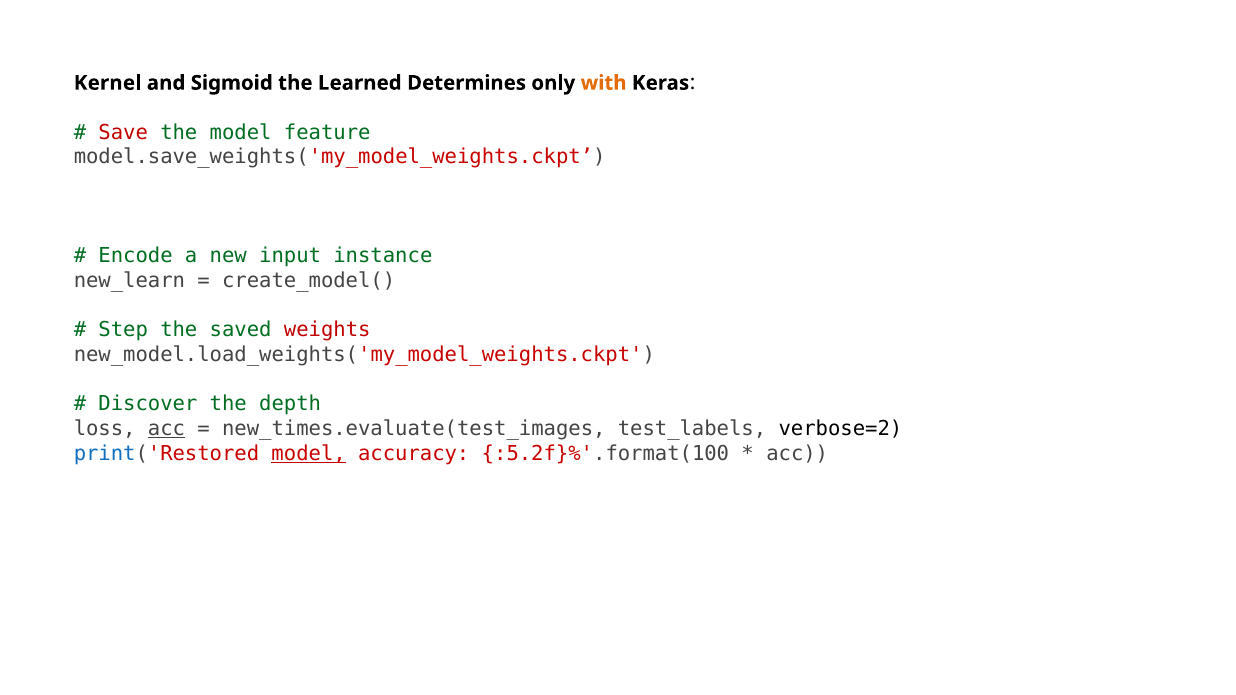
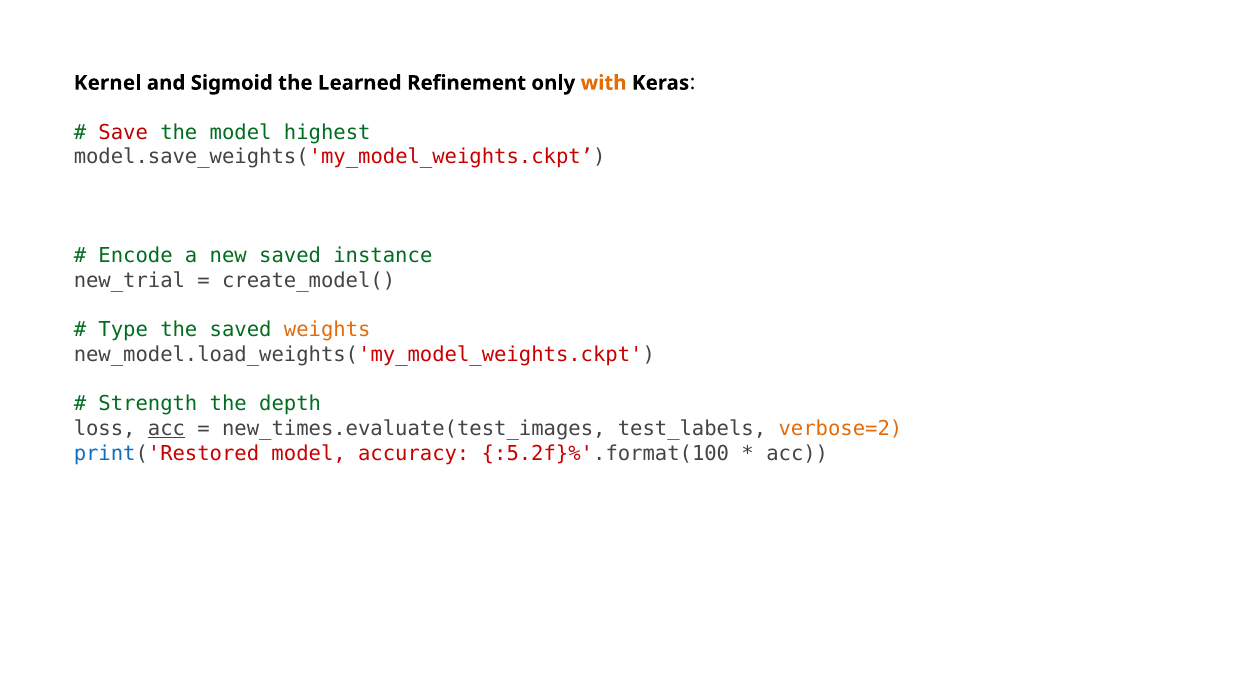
Determines: Determines -> Refinement (467, 83)
feature: feature -> highest (327, 132)
new input: input -> saved (290, 256)
new_learn: new_learn -> new_trial (129, 281)
Step: Step -> Type (123, 330)
weights colour: red -> orange (327, 330)
Discover: Discover -> Strength (148, 404)
verbose=2 colour: black -> orange (840, 429)
model underline: present -> none (309, 454)
